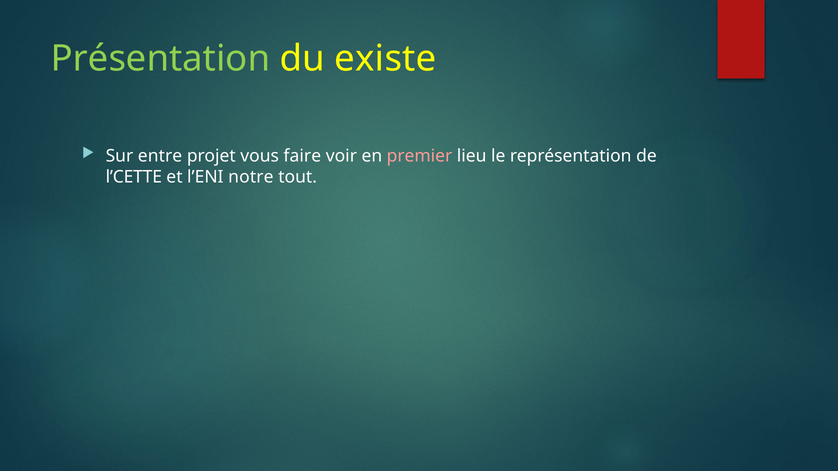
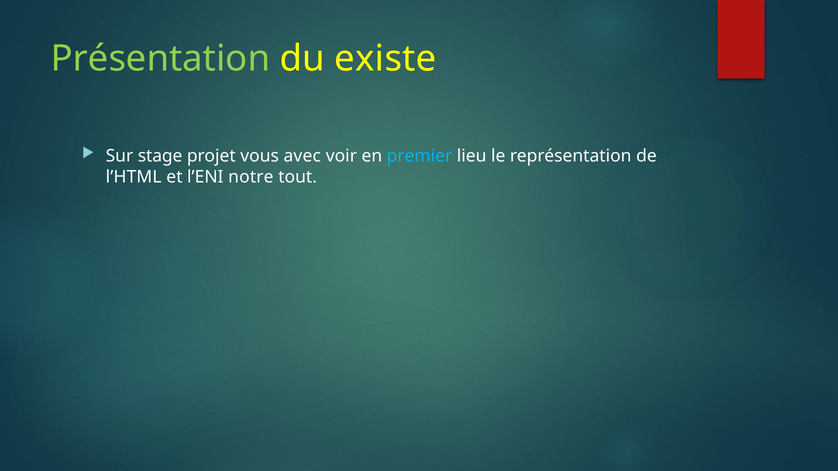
entre: entre -> stage (160, 156)
faire: faire -> avec (302, 156)
premier colour: pink -> light blue (419, 156)
l’CETTE: l’CETTE -> l’HTML (134, 177)
